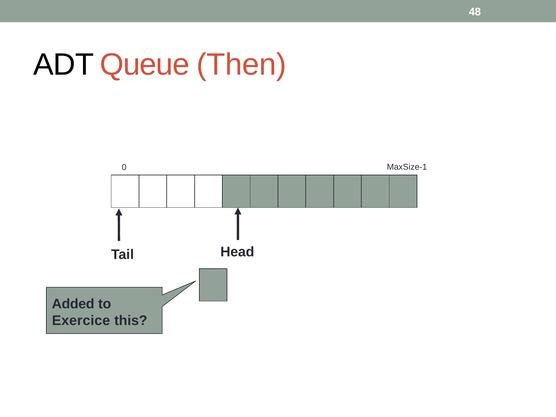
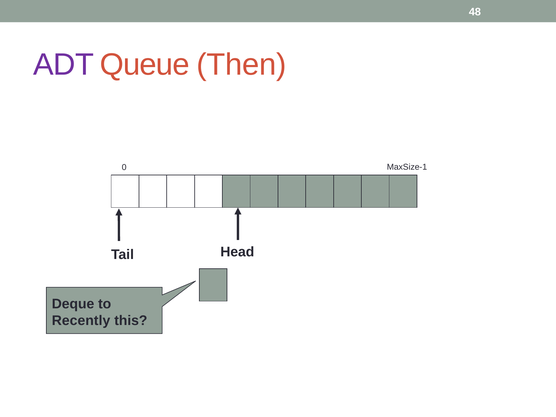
ADT colour: black -> purple (64, 65)
Added: Added -> Deque (73, 304)
Exercice: Exercice -> Recently (81, 321)
